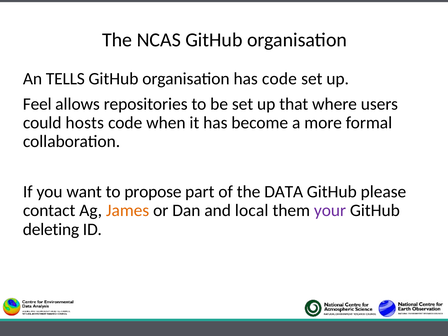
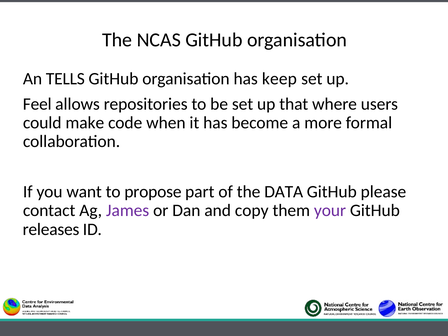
has code: code -> keep (279, 79)
hosts: hosts -> make (85, 123)
James colour: orange -> purple (128, 210)
local: local -> copy (252, 210)
deleting: deleting -> releases (51, 229)
